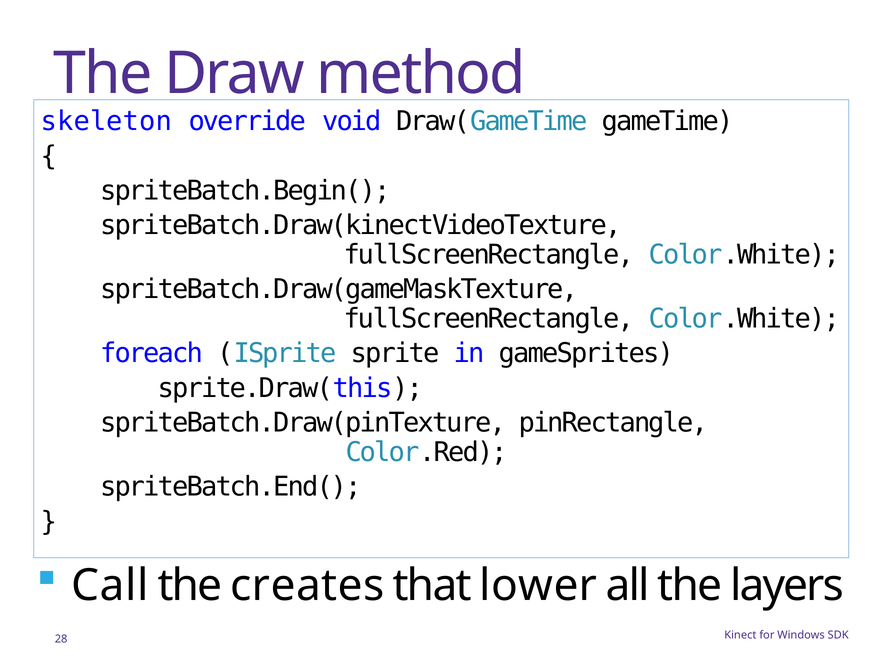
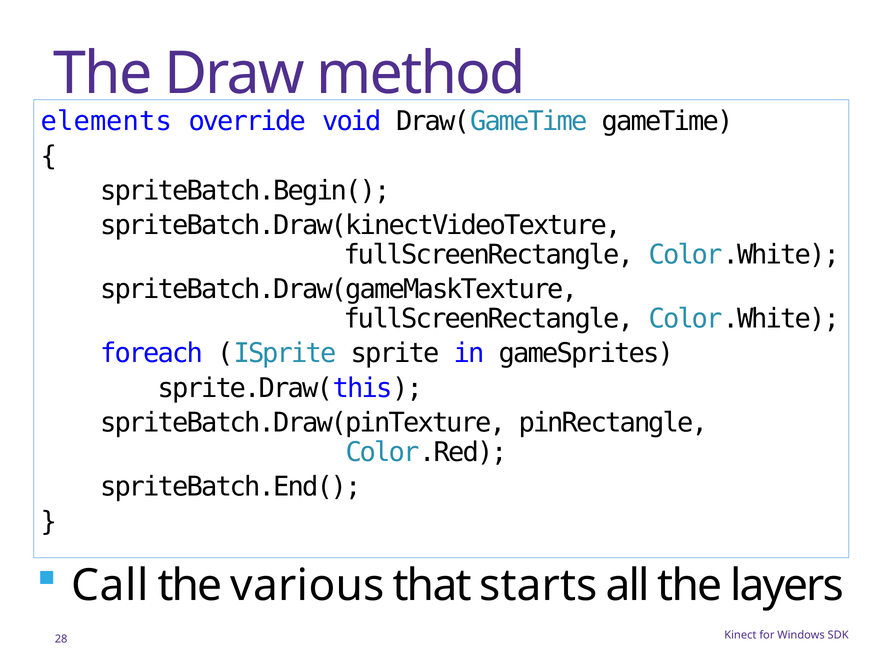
skeleton: skeleton -> elements (106, 121)
creates: creates -> various (307, 585)
lower: lower -> starts (538, 585)
